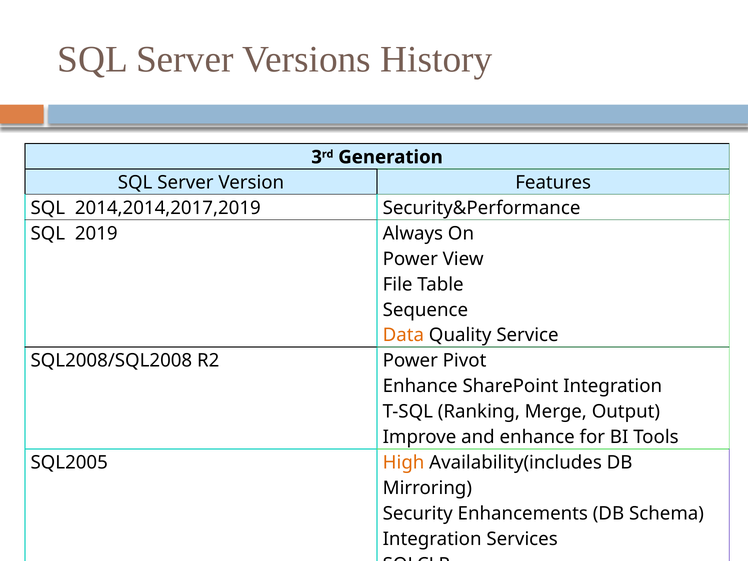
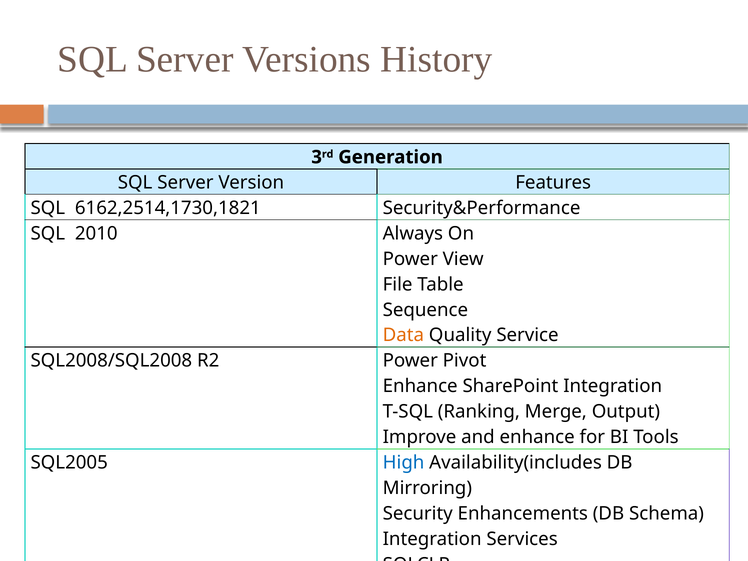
2014,2014,2017,2019: 2014,2014,2017,2019 -> 6162,2514,1730,1821 (168, 208)
2019: 2019 -> 2010 (96, 234)
High colour: orange -> blue (404, 463)
